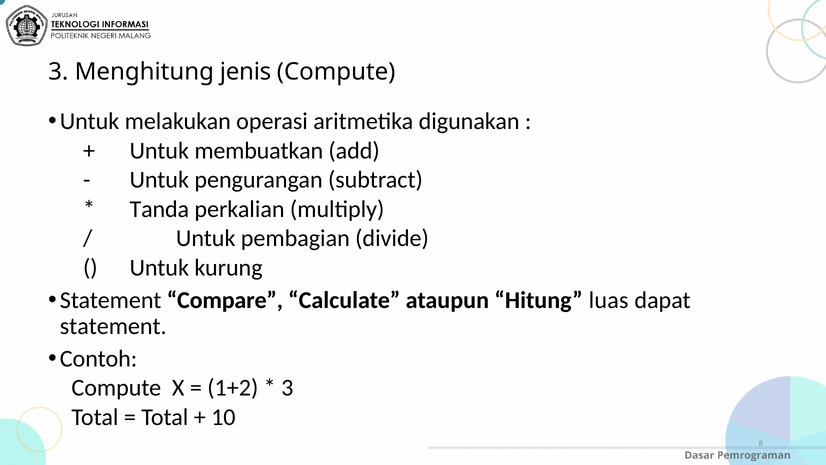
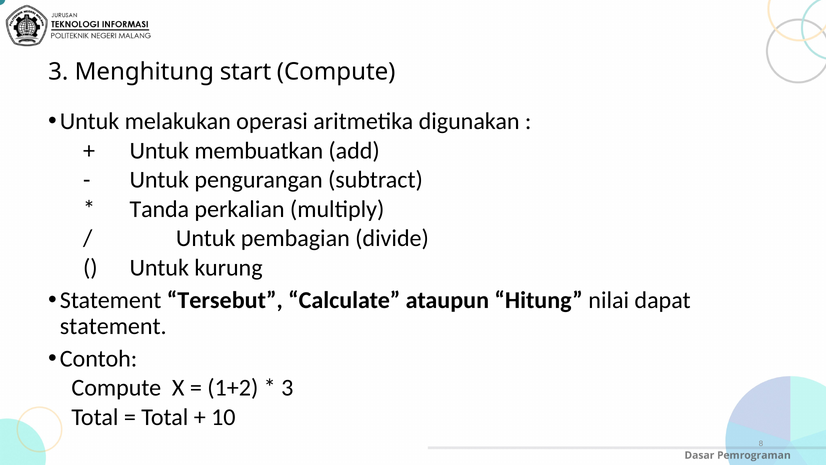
jenis: jenis -> start (246, 72)
Compare: Compare -> Tersebut (225, 300)
luas: luas -> nilai (609, 300)
